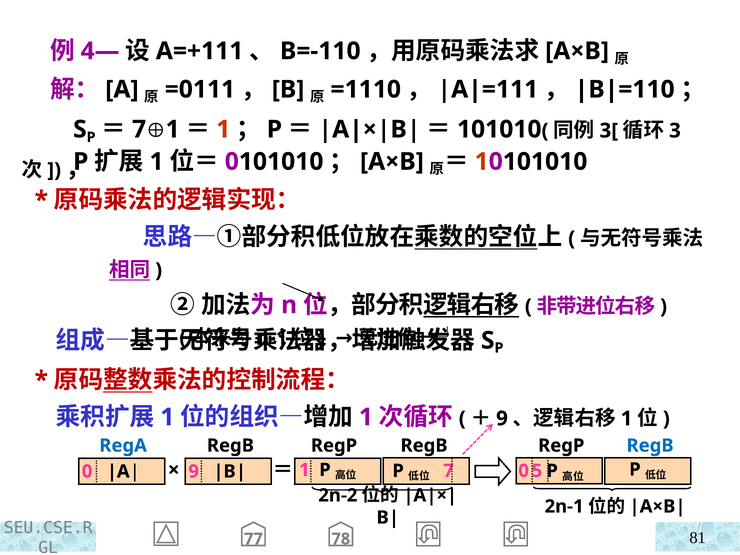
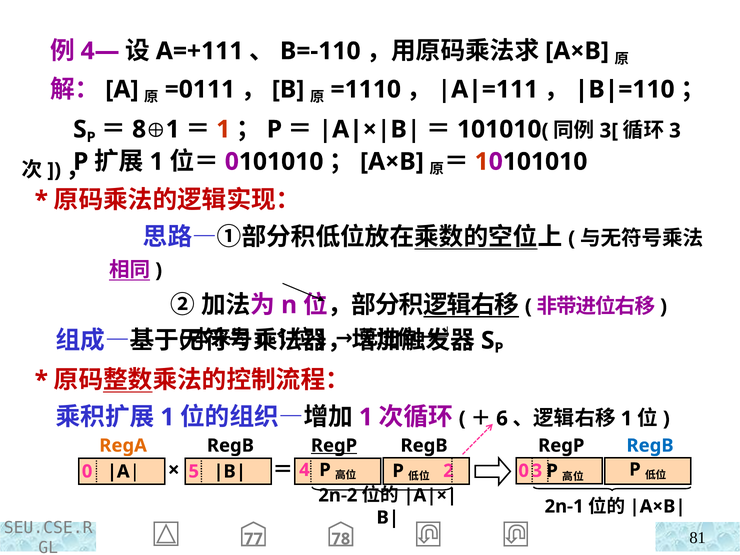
7: 7 -> 8 (139, 129)
9: 9 -> 6 (502, 419)
RegA colour: blue -> orange (123, 446)
RegP underline: none -> present (334, 446)
1: 1 -> 4 (304, 470)
7: 7 -> 2 (448, 471)
0 5: 5 -> 3 (537, 471)
9: 9 -> 5 (194, 471)
